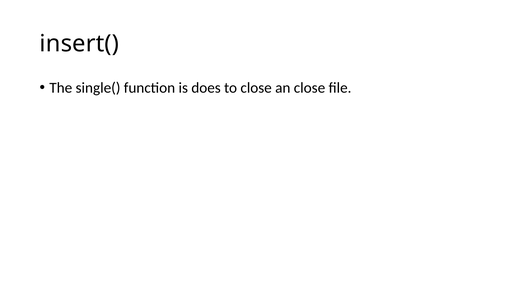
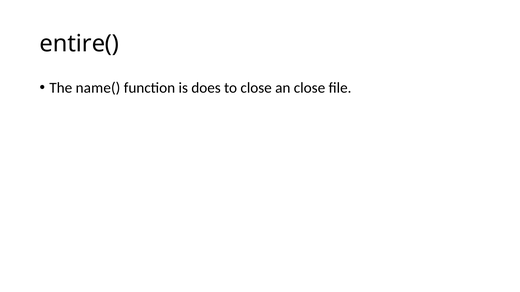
insert(: insert( -> entire( (79, 44)
single(: single( -> name( (98, 88)
